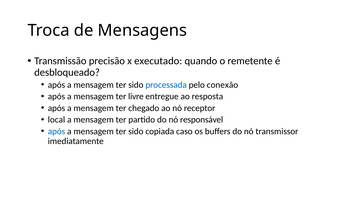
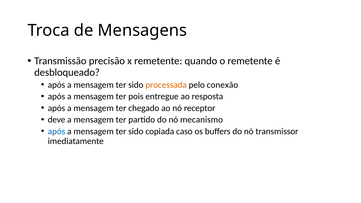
x executado: executado -> remetente (158, 61)
processada colour: blue -> orange (166, 85)
livre: livre -> pois (136, 96)
local: local -> deve (57, 120)
responsável: responsável -> mecanismo (202, 120)
